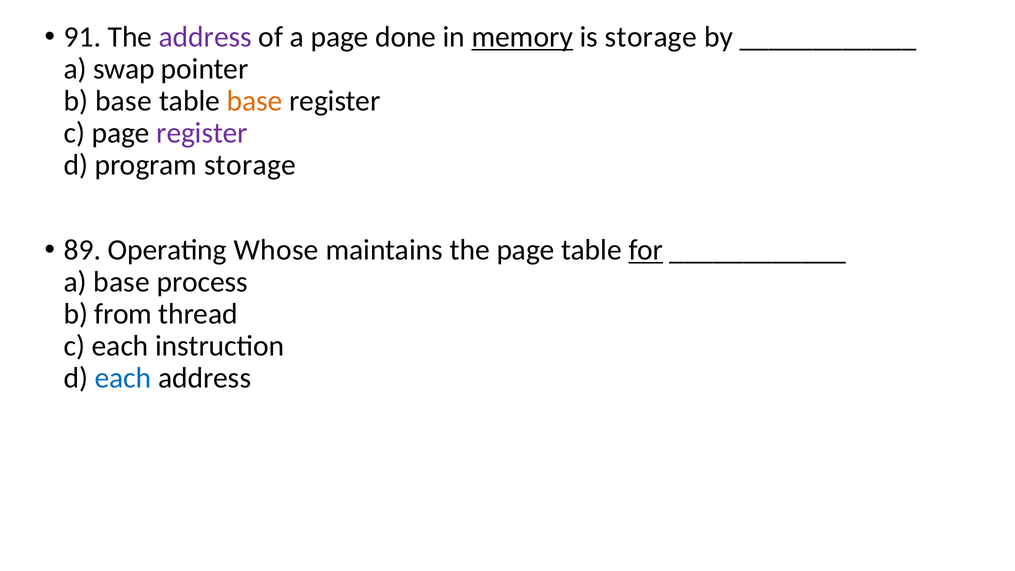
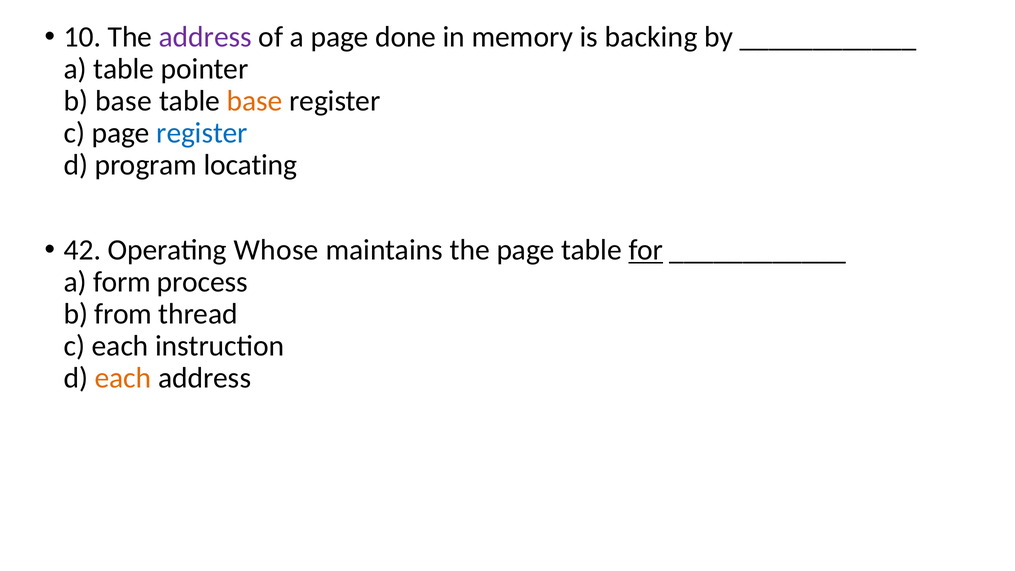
91: 91 -> 10 (82, 37)
memory underline: present -> none (522, 37)
is storage: storage -> backing (651, 37)
a swap: swap -> table (124, 69)
register colour: purple -> blue (202, 133)
program storage: storage -> locating (250, 165)
89: 89 -> 42 (82, 250)
a base: base -> form (122, 282)
each colour: blue -> orange (123, 378)
